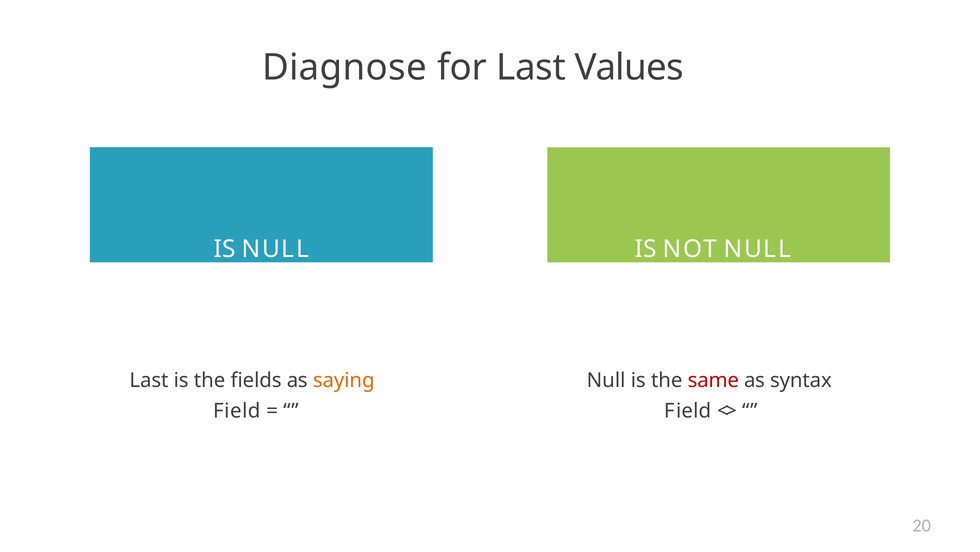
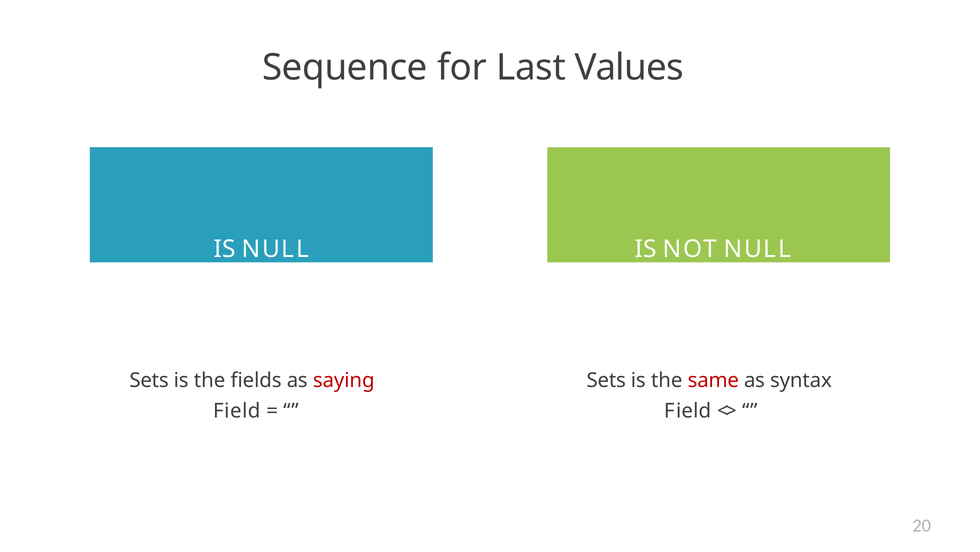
Diagnose: Diagnose -> Sequence (345, 67)
Last: Last -> Sets (149, 380)
saying colour: orange -> red (344, 380)
Null: Null -> Sets (606, 380)
